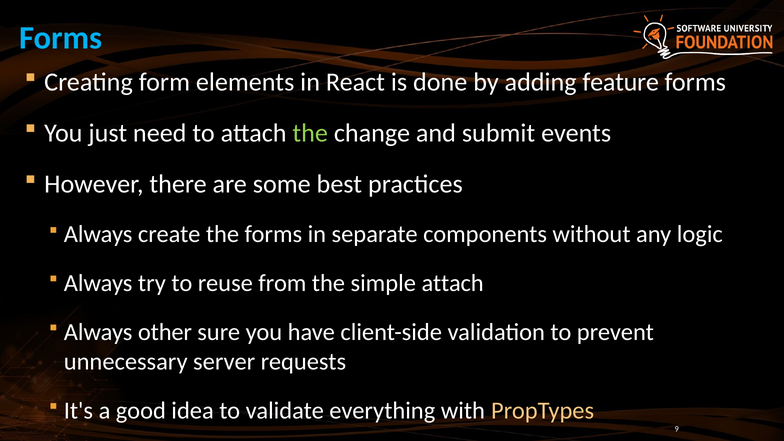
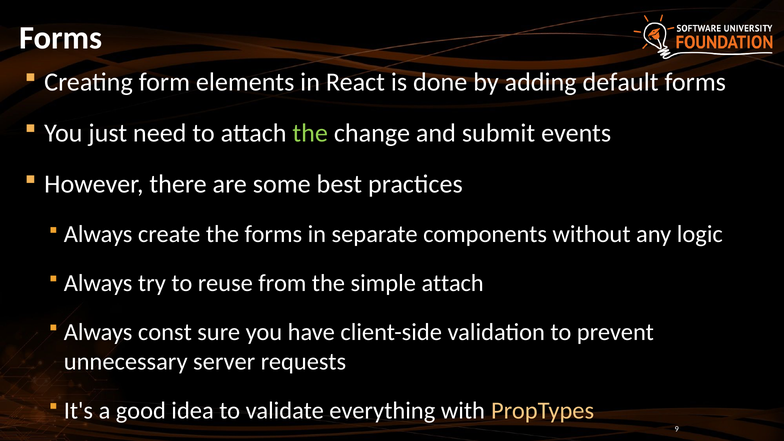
Forms colour: light blue -> white (61, 38)
feature: feature -> default (621, 82)
other: other -> const (165, 332)
